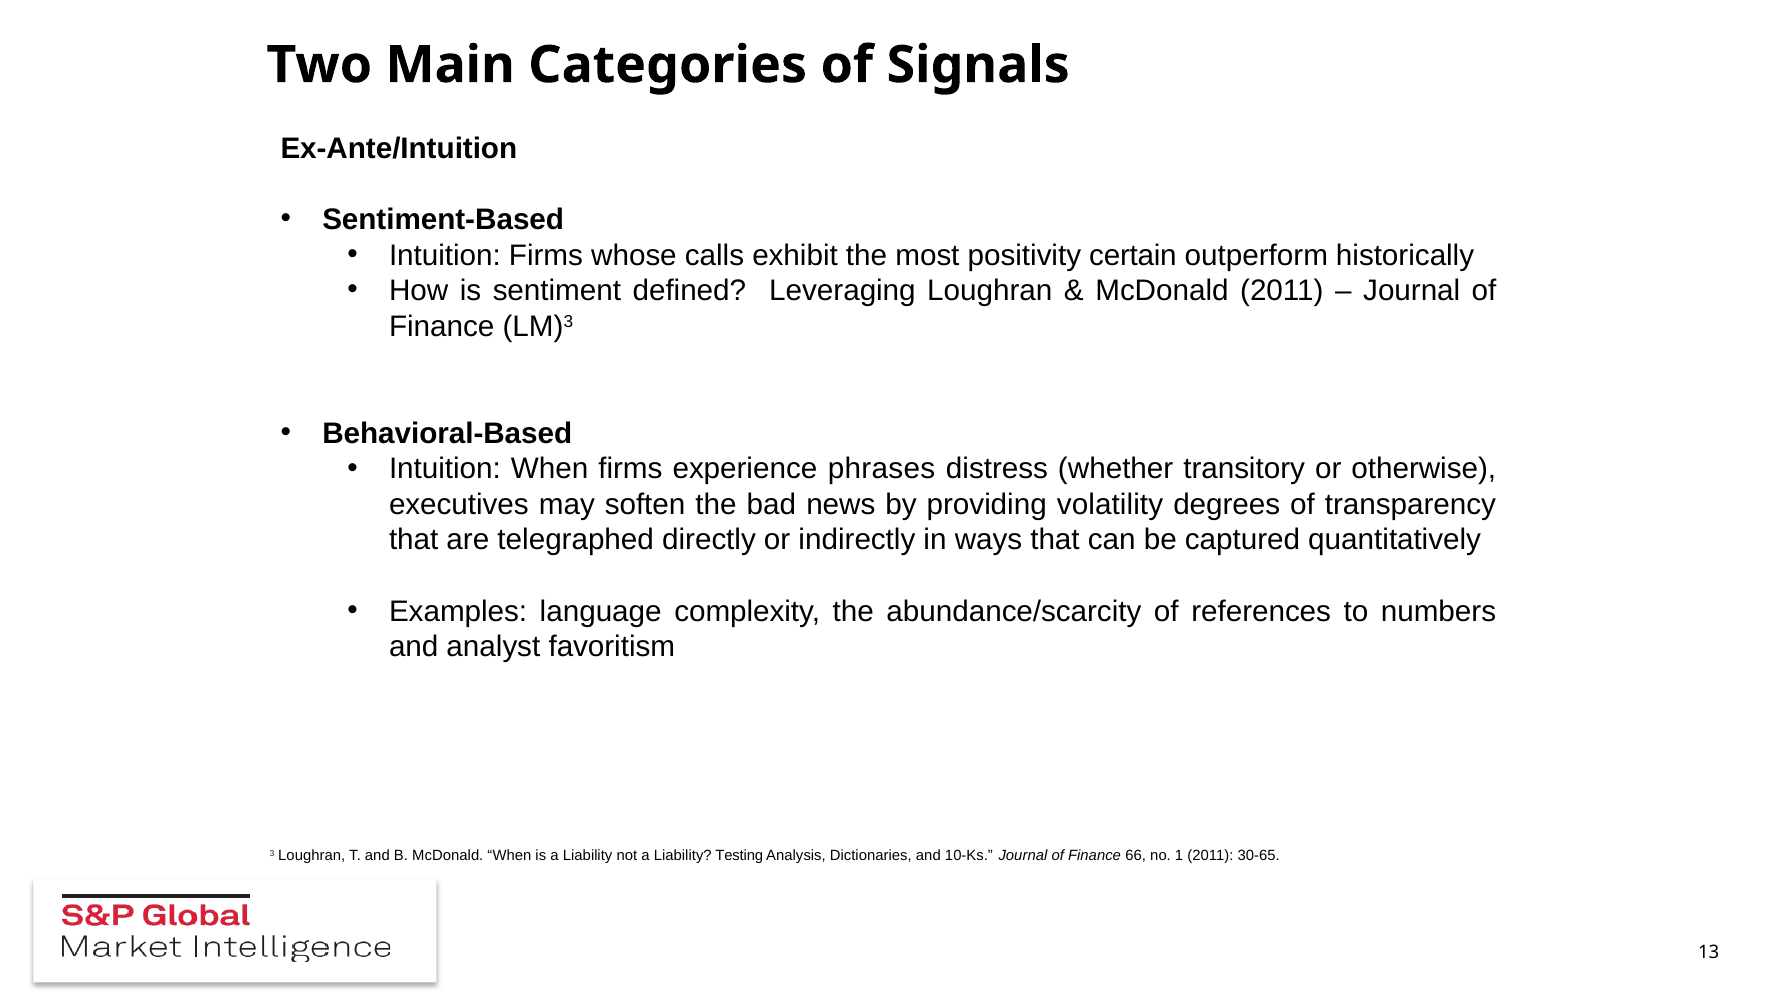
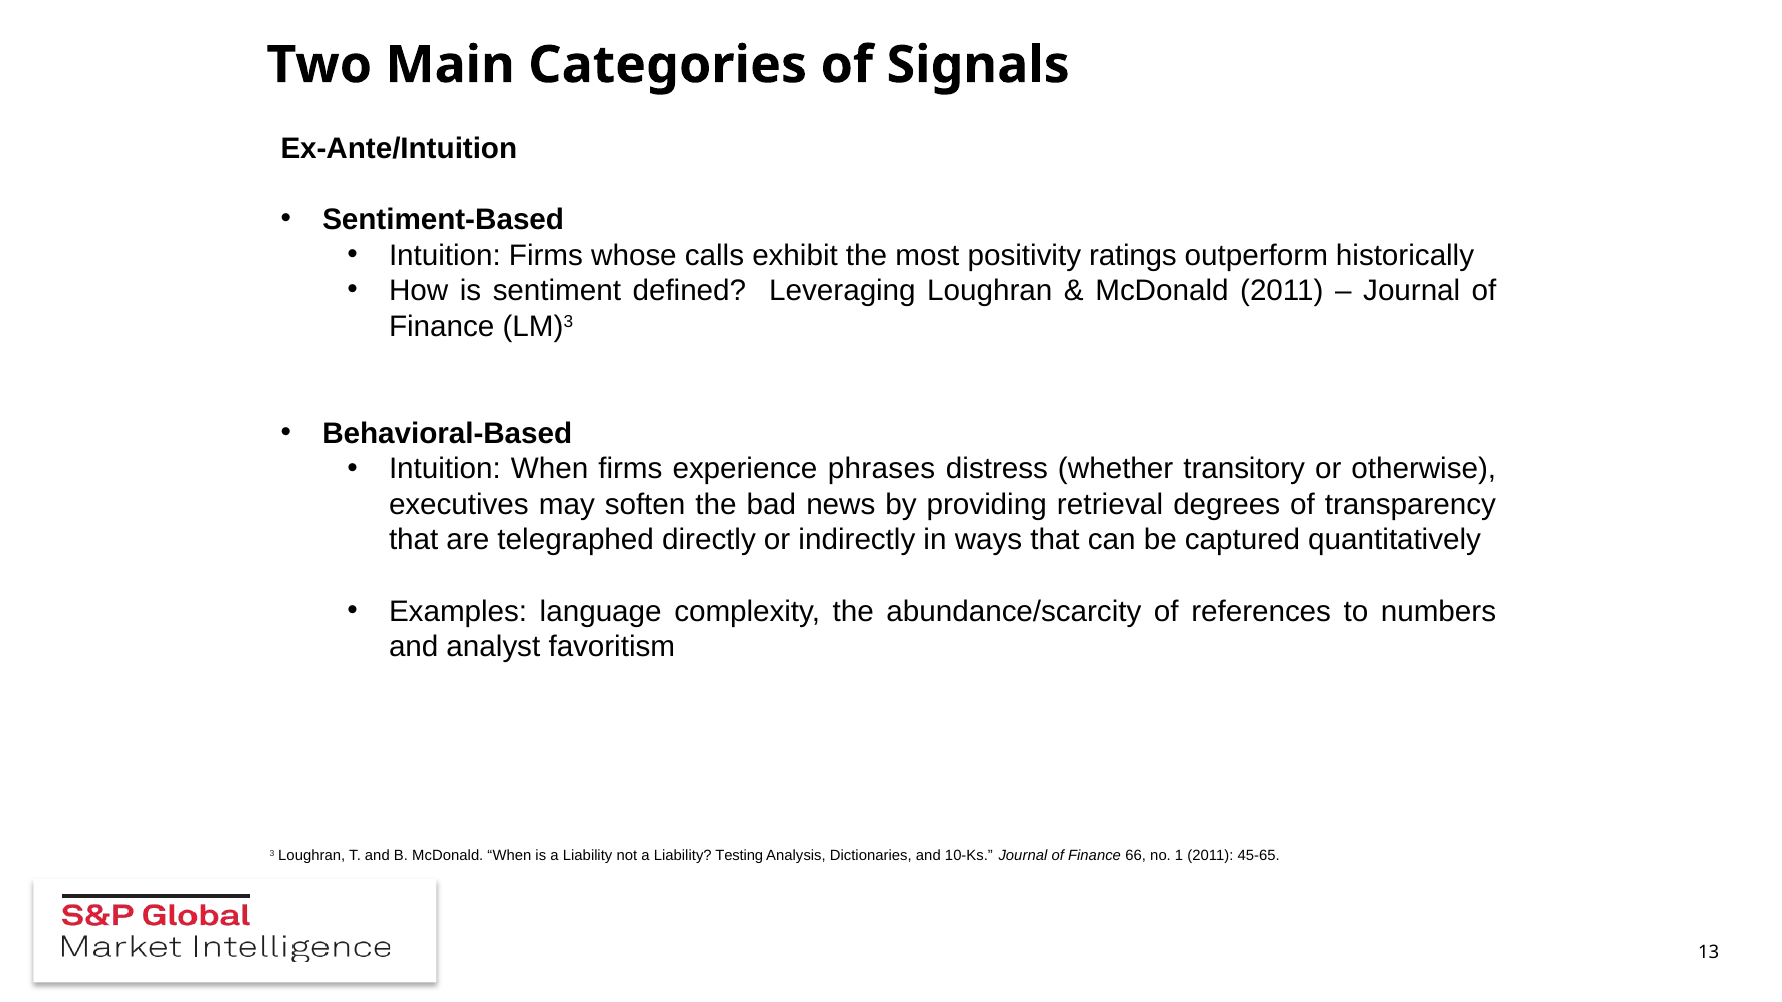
certain: certain -> ratings (1133, 255)
volatility: volatility -> retrieval (1110, 505)
30-65: 30-65 -> 45-65 (1259, 856)
